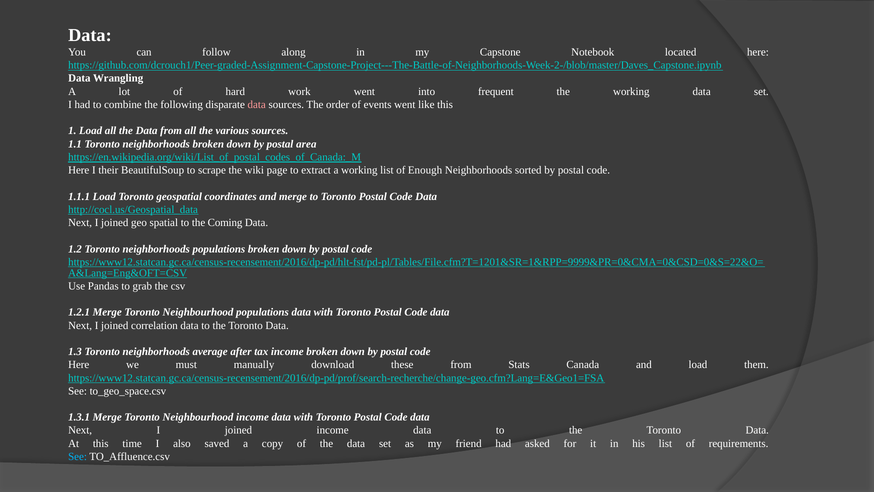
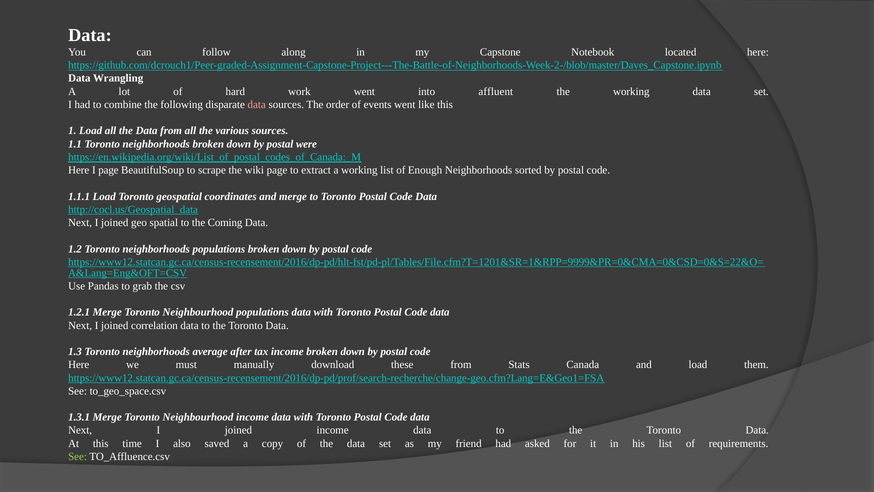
frequent: frequent -> affluent (496, 91)
area: area -> were (306, 144)
I their: their -> page (108, 170)
See colour: light blue -> light green (78, 456)
